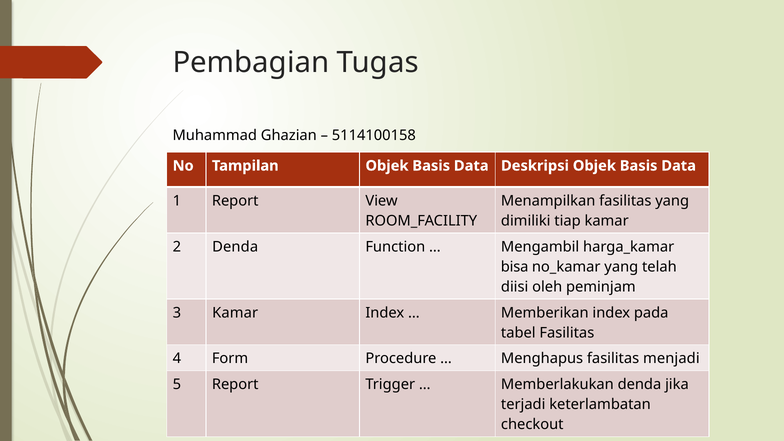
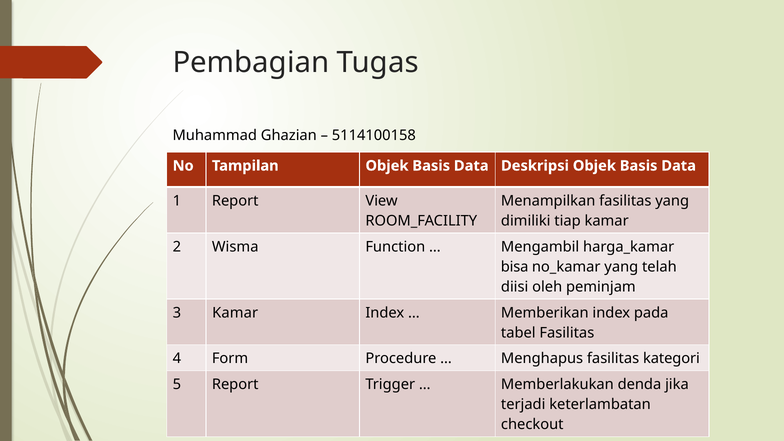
2 Denda: Denda -> Wisma (235, 247)
menjadi: menjadi -> kategori (671, 359)
